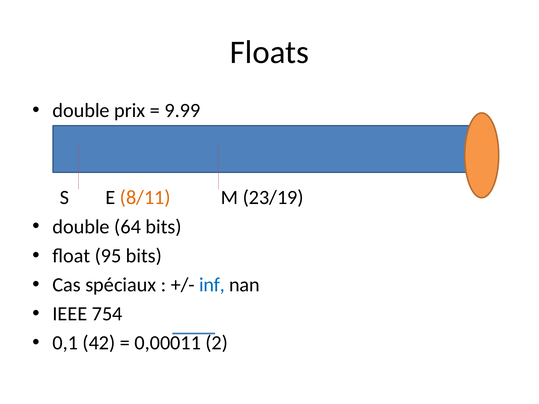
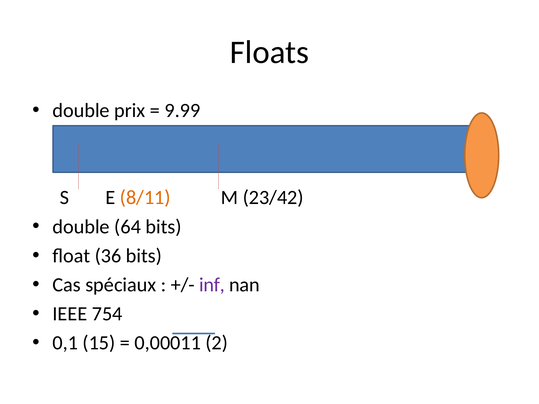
23/19: 23/19 -> 23/42 (273, 198)
95: 95 -> 36 (108, 256)
inf colour: blue -> purple (212, 285)
42: 42 -> 15 (99, 343)
